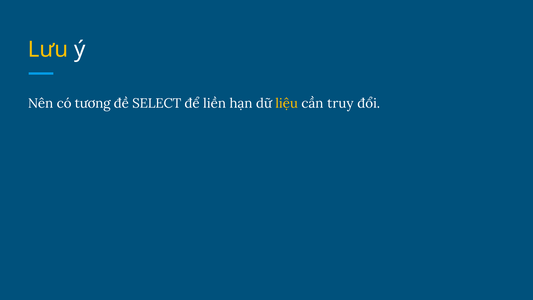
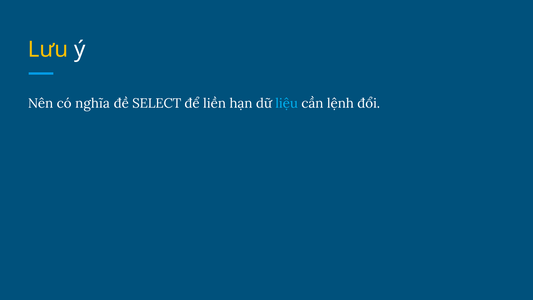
tương: tương -> nghĩa (93, 103)
liệu colour: yellow -> light blue (287, 103)
truy: truy -> lệnh (340, 103)
